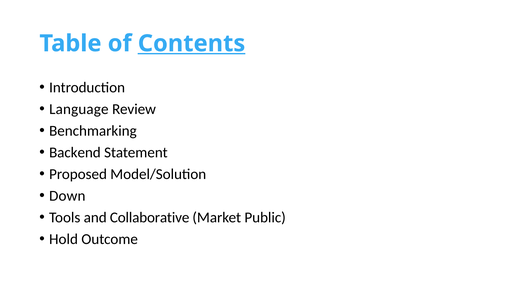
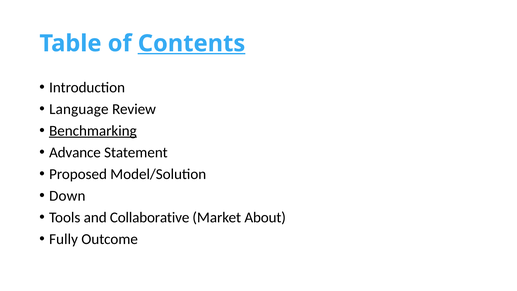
Benchmarking underline: none -> present (93, 131)
Backend: Backend -> Advance (75, 152)
Public: Public -> About (265, 217)
Hold: Hold -> Fully (64, 239)
